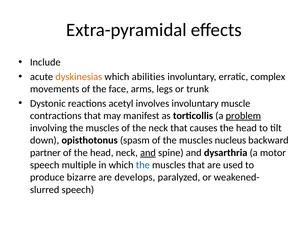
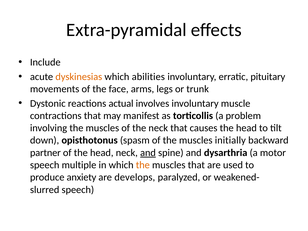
complex: complex -> pituitary (268, 77)
acetyl: acetyl -> actual (121, 103)
problem underline: present -> none (243, 116)
nucleus: nucleus -> initially (230, 140)
the colour: blue -> orange (143, 165)
bizarre: bizarre -> anxiety (81, 177)
